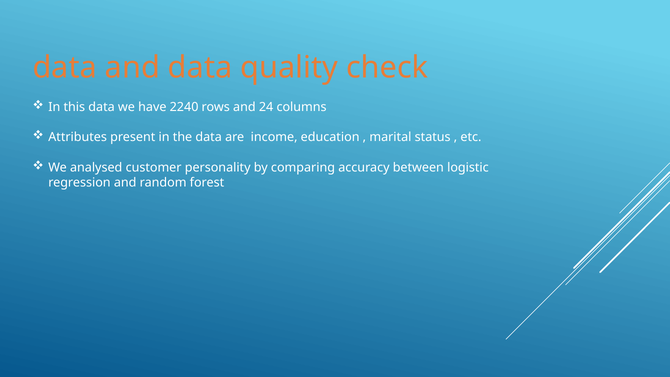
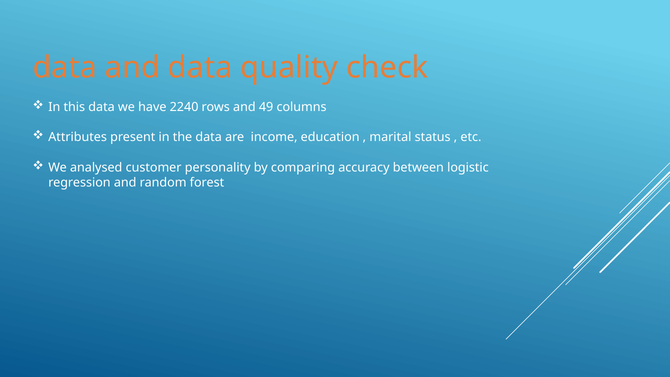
24: 24 -> 49 (266, 107)
